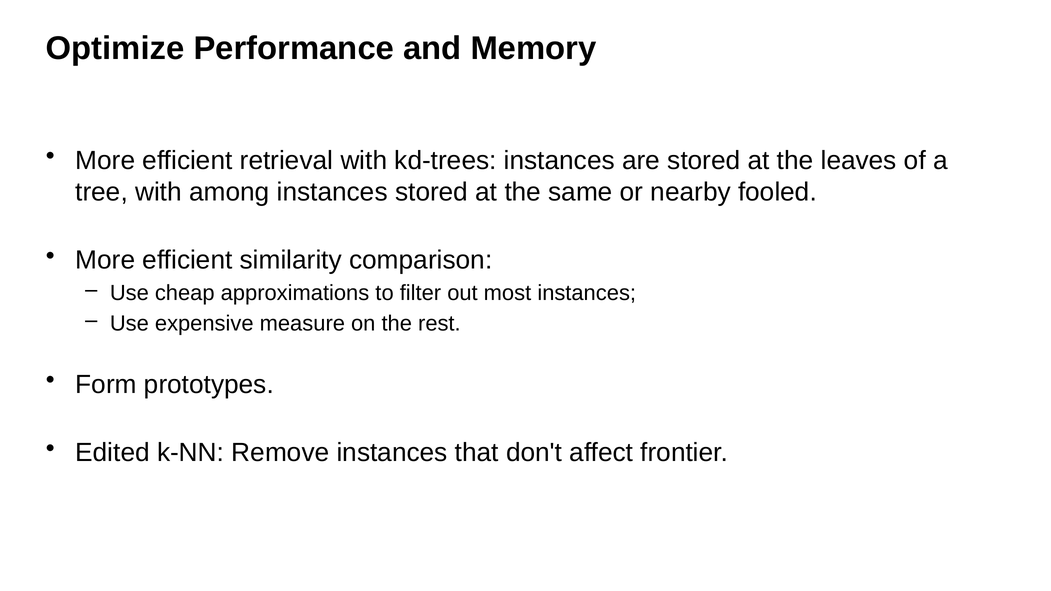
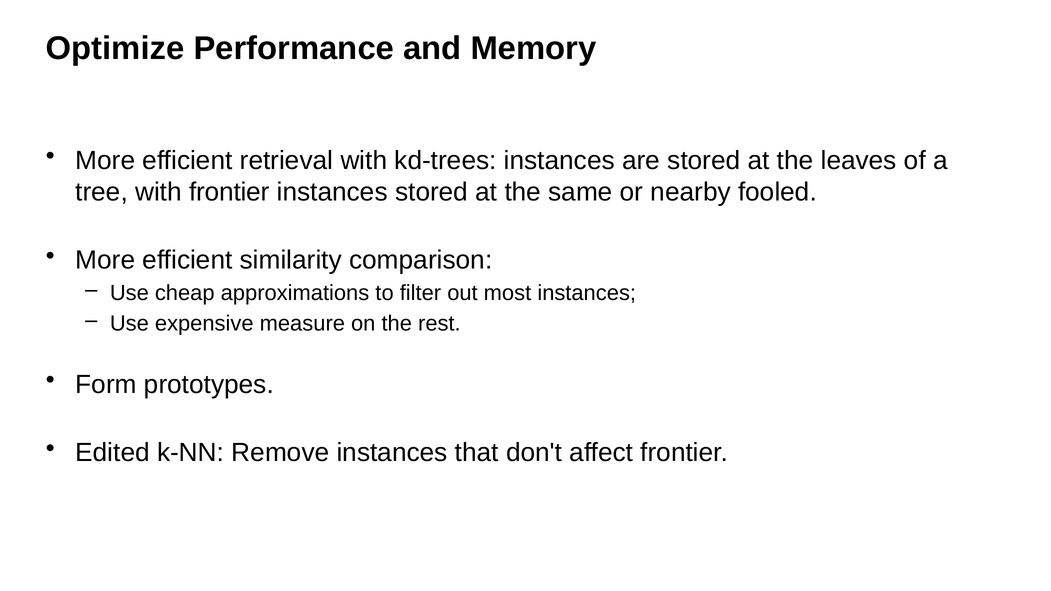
with among: among -> frontier (229, 192)
